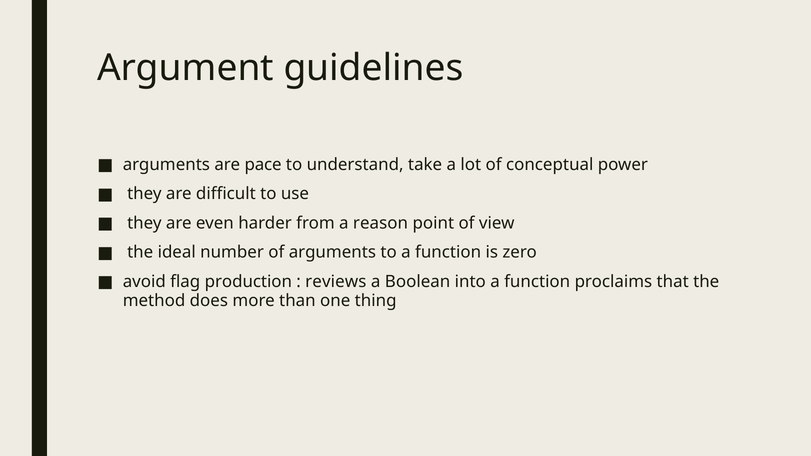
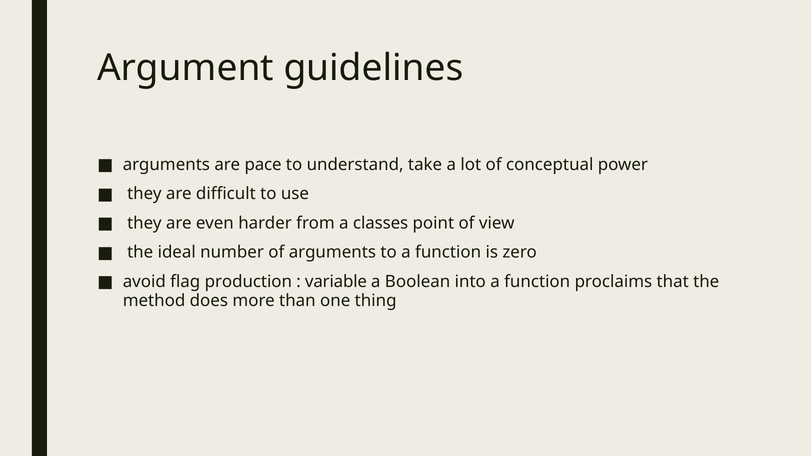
reason: reason -> classes (381, 223)
reviews: reviews -> variable (336, 282)
